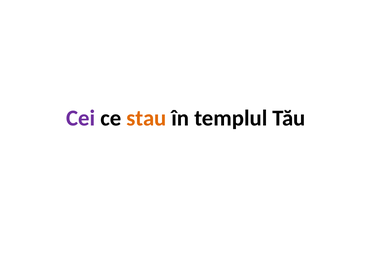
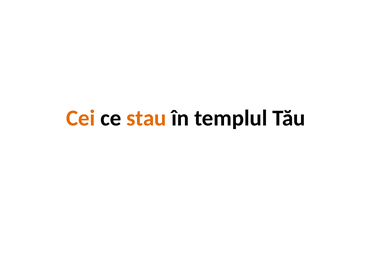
Cei colour: purple -> orange (81, 118)
